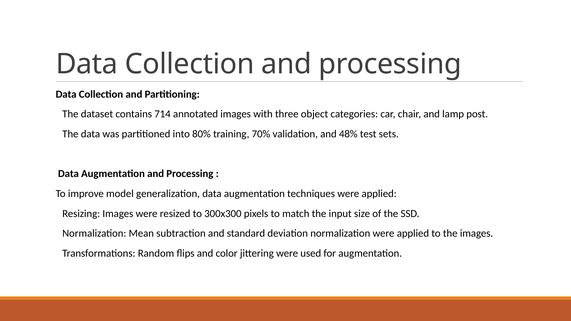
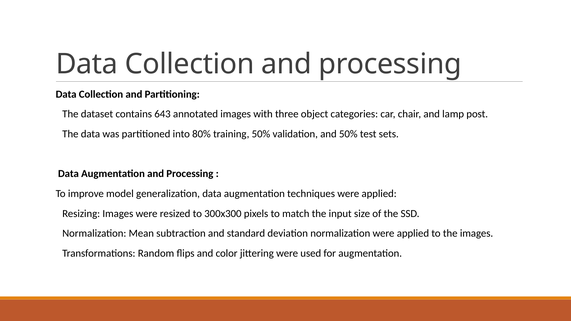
714: 714 -> 643 (163, 114)
training 70%: 70% -> 50% (261, 134)
and 48%: 48% -> 50% (348, 134)
